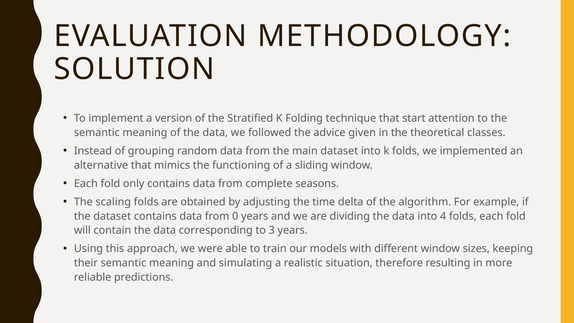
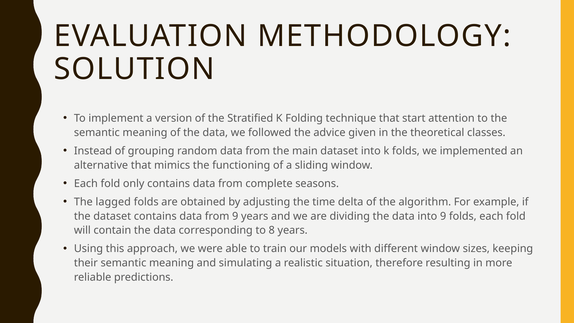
scaling: scaling -> lagged (113, 202)
from 0: 0 -> 9 (235, 216)
into 4: 4 -> 9 (443, 216)
3: 3 -> 8 (272, 230)
